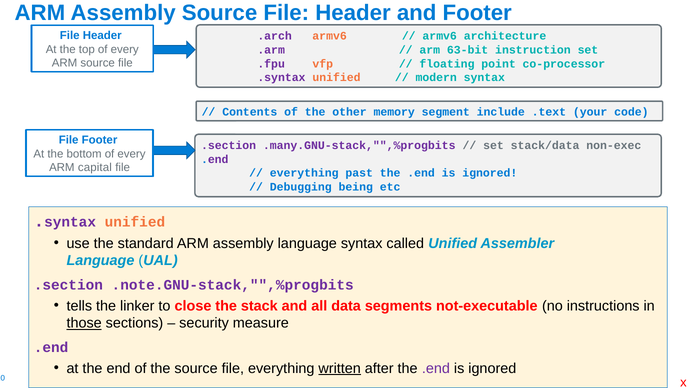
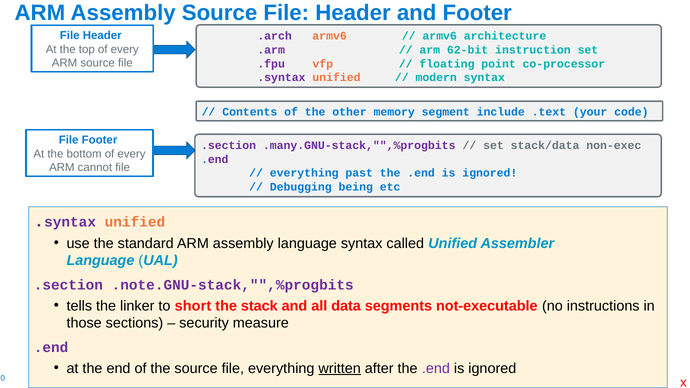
63-bit: 63-bit -> 62-bit (468, 50)
capital: capital -> cannot (95, 168)
close: close -> short (193, 306)
those underline: present -> none (84, 323)
